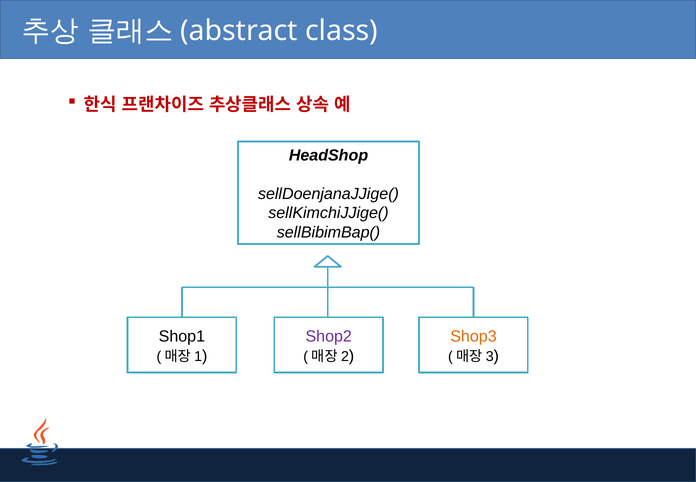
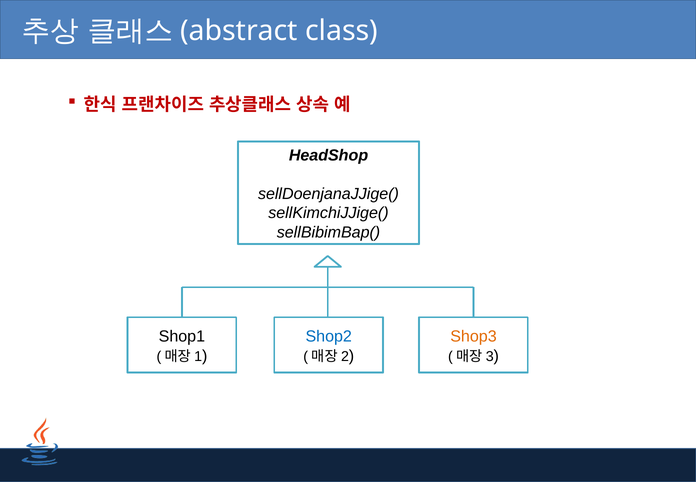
Shop2 colour: purple -> blue (329, 336)
